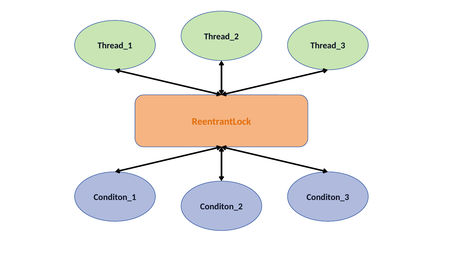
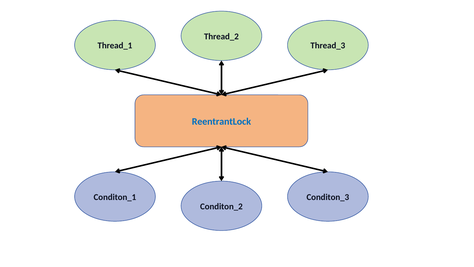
ReentrantLock colour: orange -> blue (221, 121)
